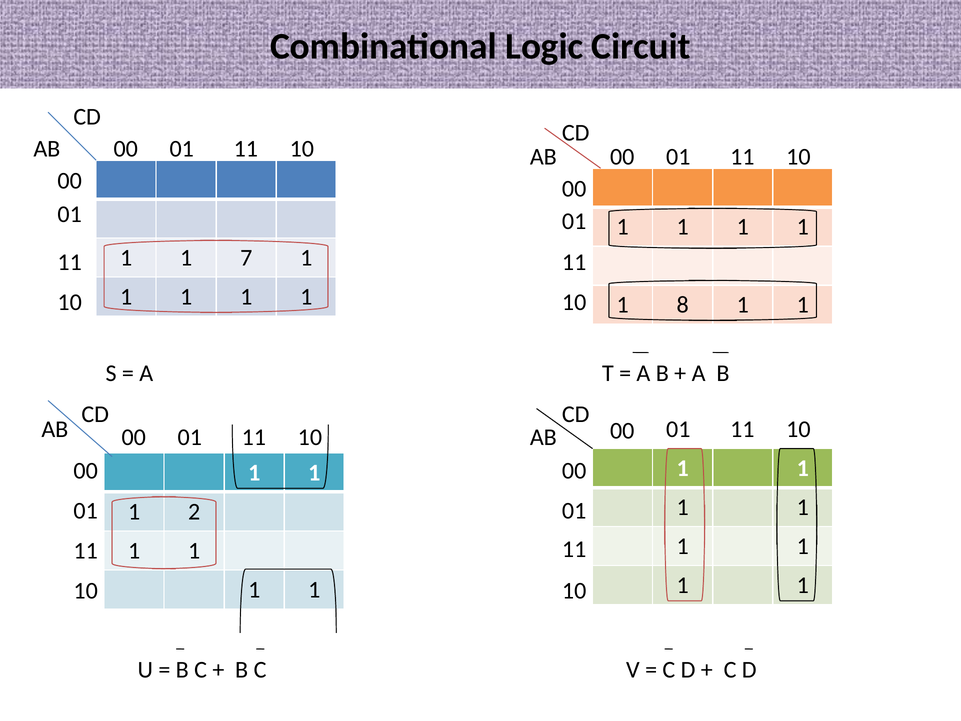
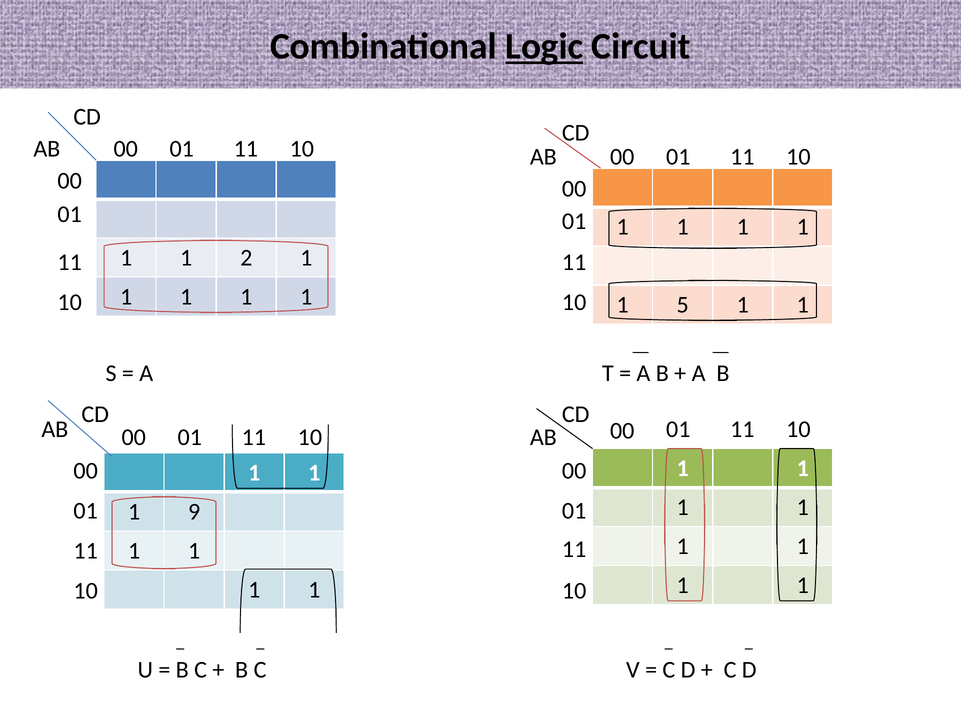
Logic underline: none -> present (544, 47)
7: 7 -> 2 (246, 258)
8: 8 -> 5 (683, 305)
2: 2 -> 9 (194, 511)
